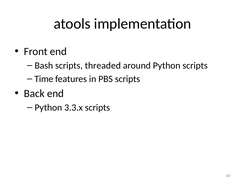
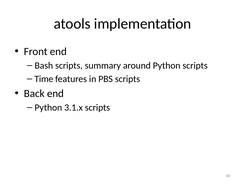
threaded: threaded -> summary (103, 65)
3.3.x: 3.3.x -> 3.1.x (74, 107)
